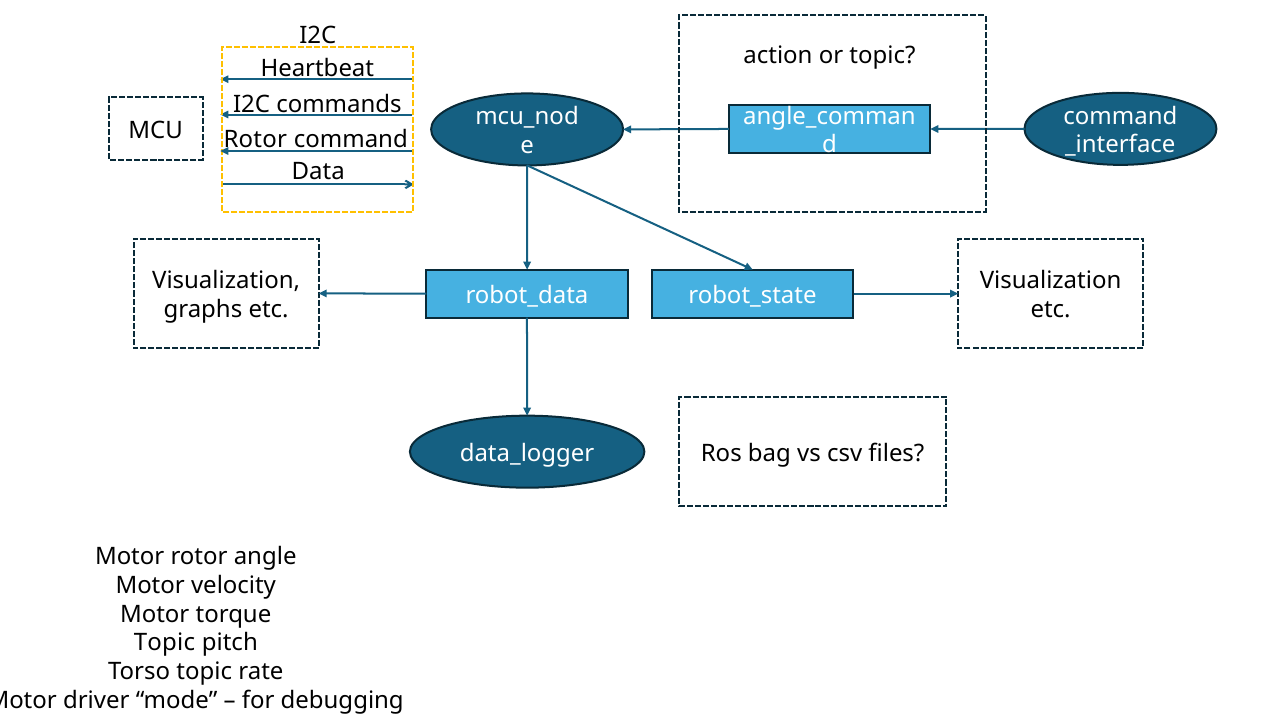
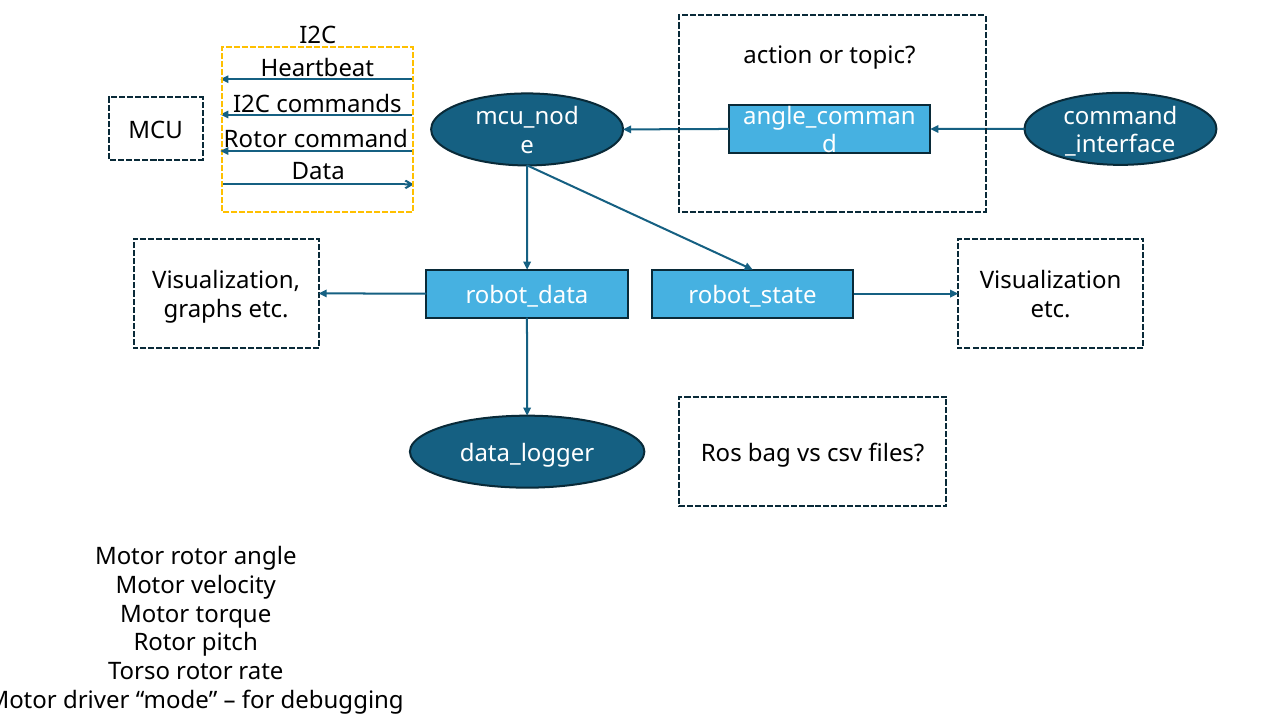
Topic: Topic -> Rotor (165, 643)
Torso topic: topic -> rotor (204, 672)
